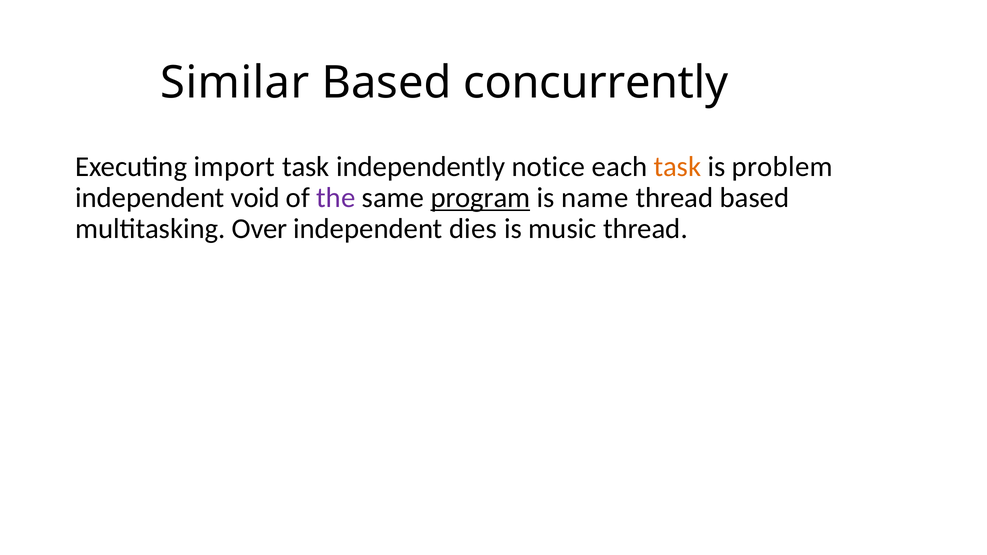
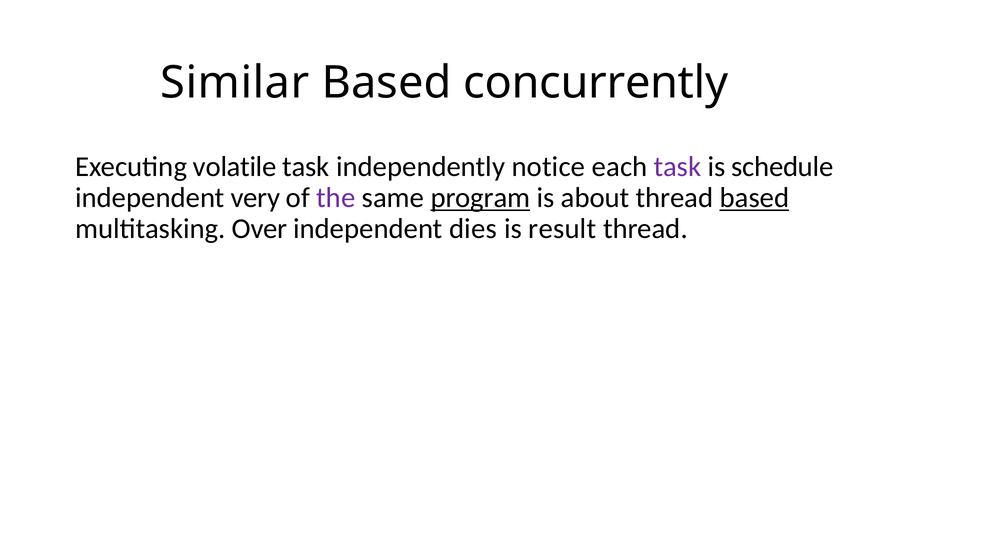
import: import -> volatile (235, 167)
task colour: orange -> purple (677, 167)
problem: problem -> schedule (782, 167)
void: void -> very (255, 198)
name: name -> about (595, 198)
based underline: none -> present (754, 198)
music: music -> result (562, 229)
